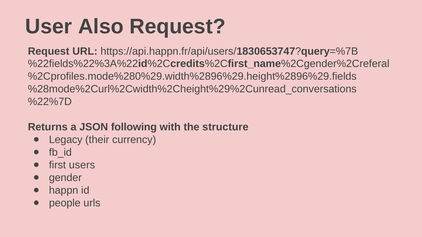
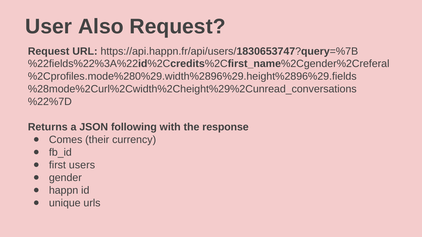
structure: structure -> response (225, 127)
Legacy: Legacy -> Comes (66, 140)
people: people -> unique (65, 203)
